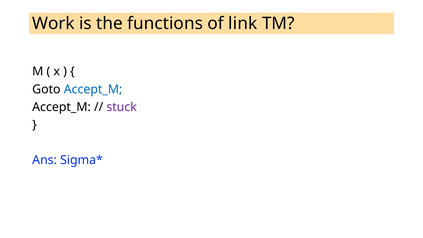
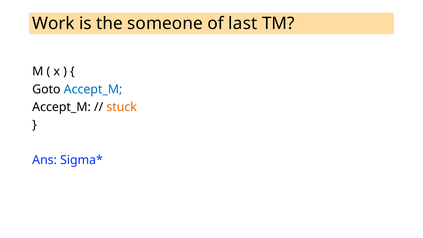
functions: functions -> someone (165, 23)
link: link -> last (243, 23)
stuck colour: purple -> orange (122, 107)
